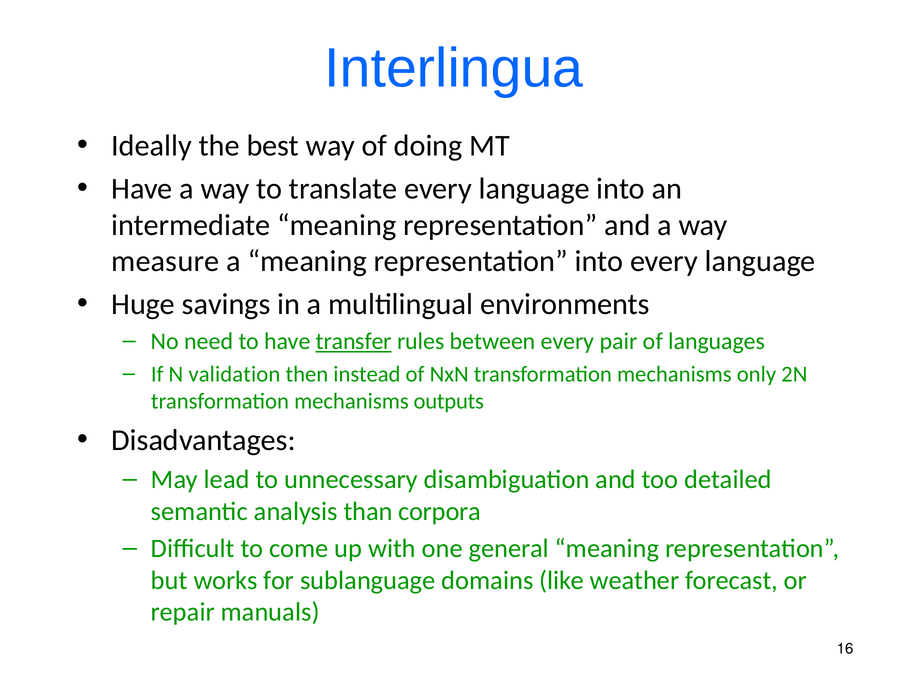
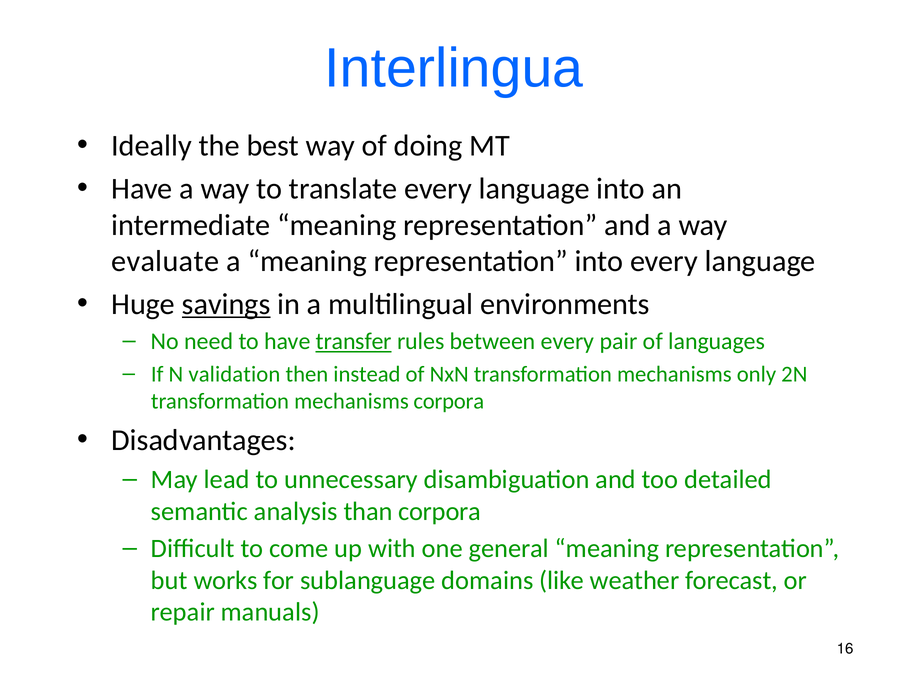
measure: measure -> evaluate (165, 261)
savings underline: none -> present (226, 304)
mechanisms outputs: outputs -> corpora (449, 401)
